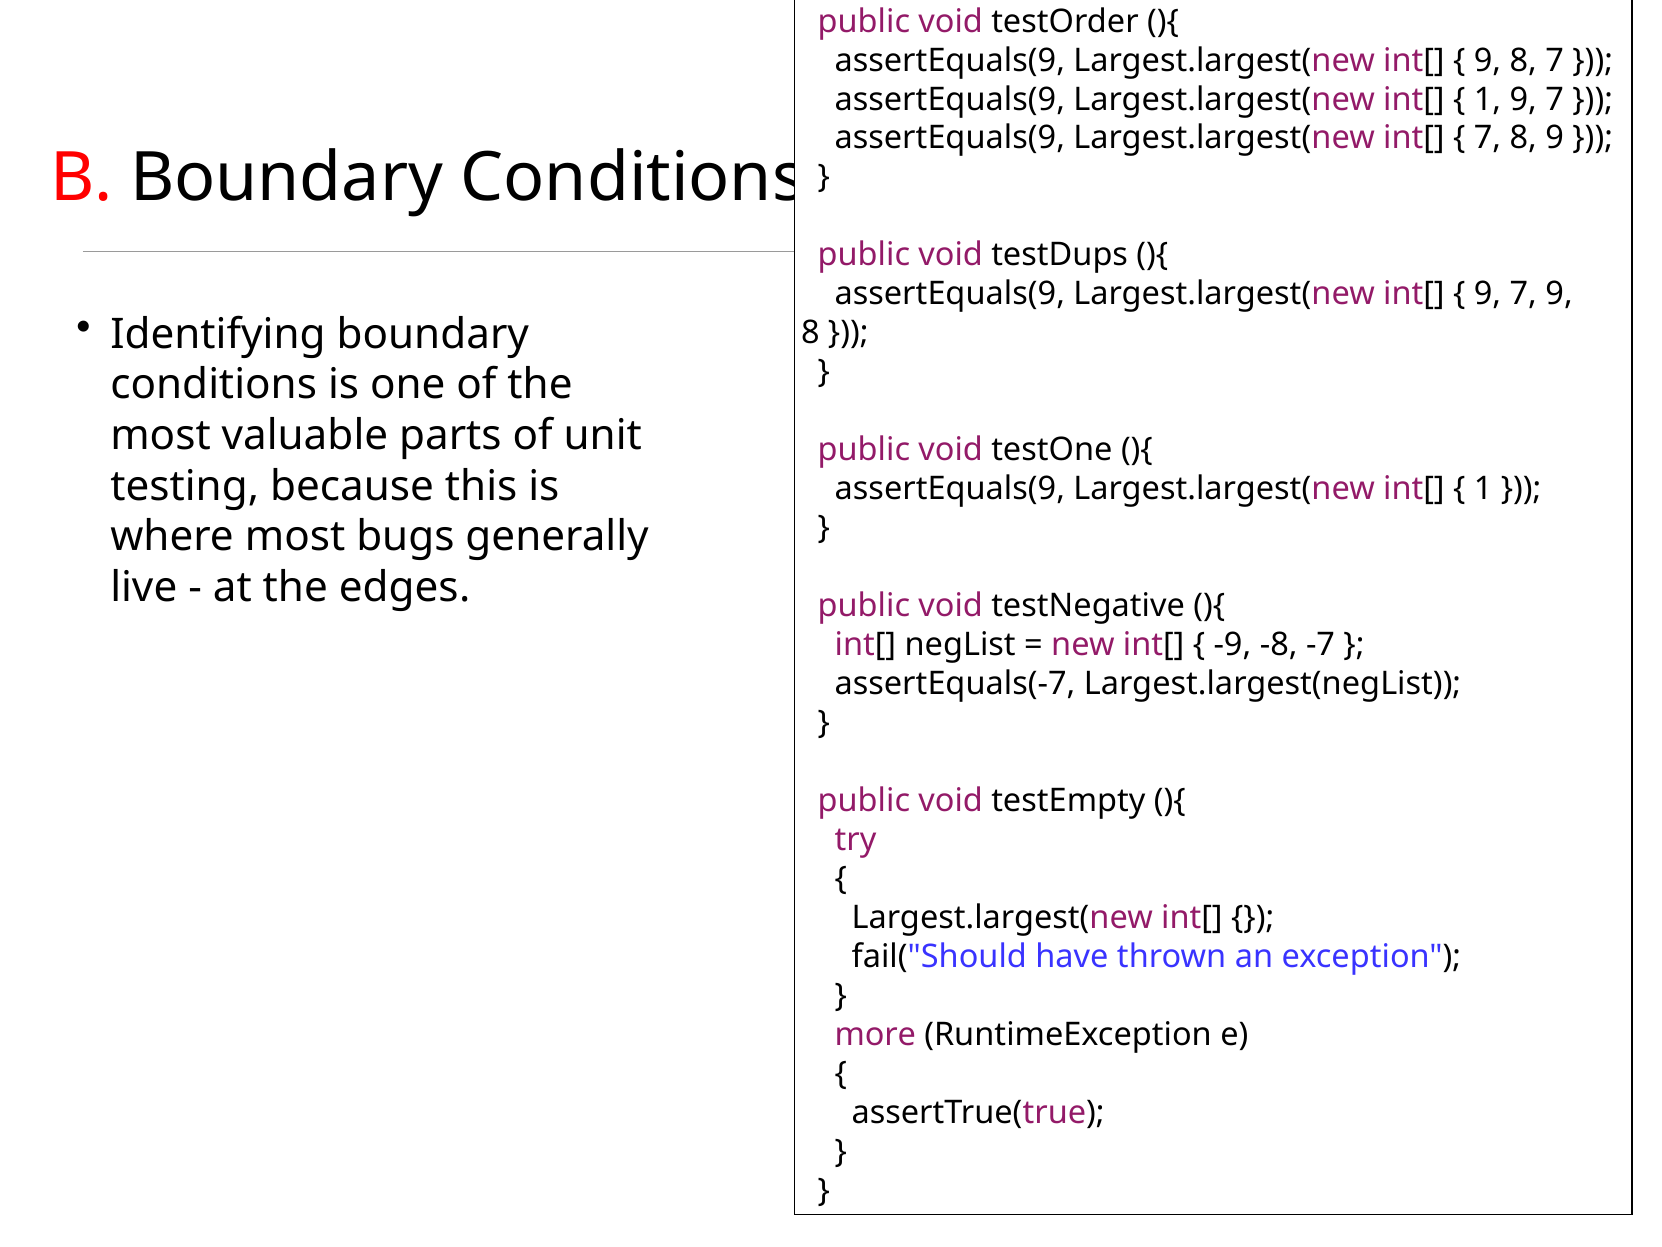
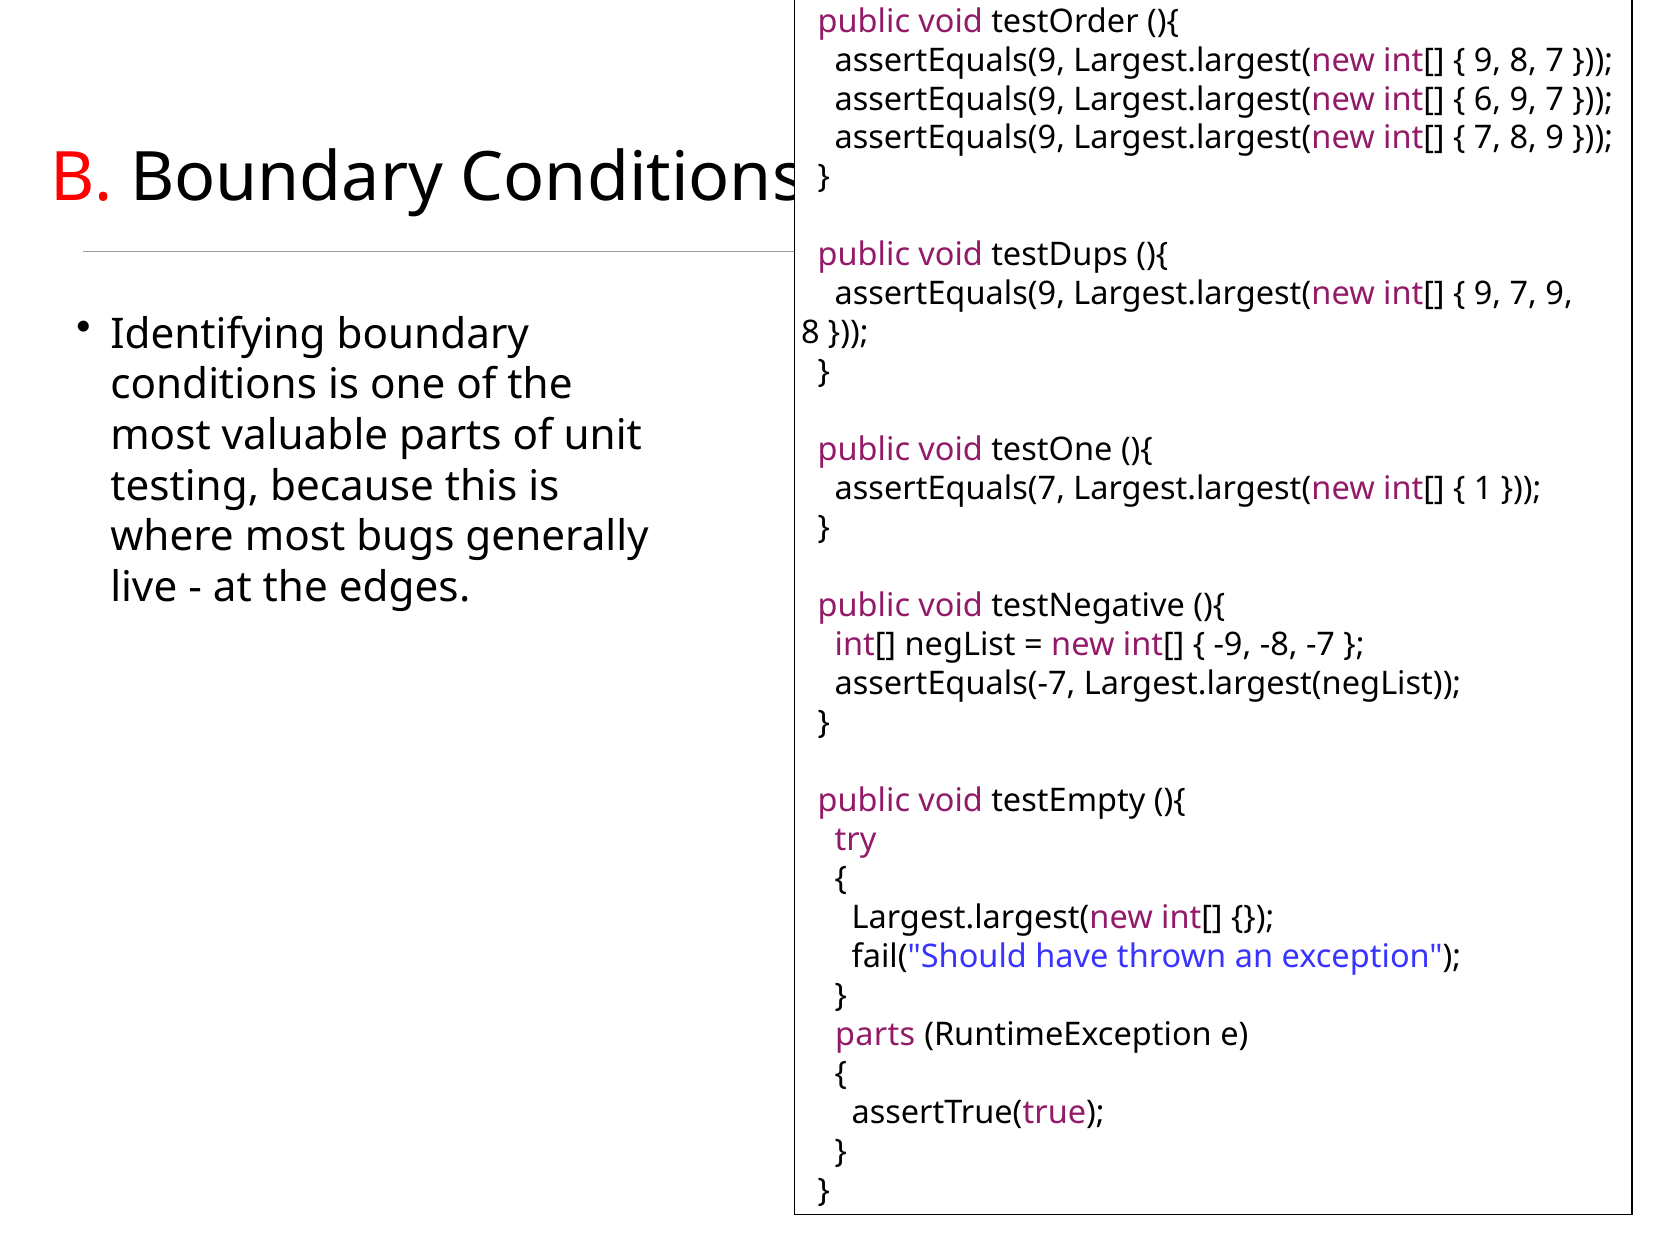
1: 1 -> 6 (1488, 99)
assertEquals(9: assertEquals(9 -> assertEquals(7 (950, 489)
more: more -> parts (875, 1034)
